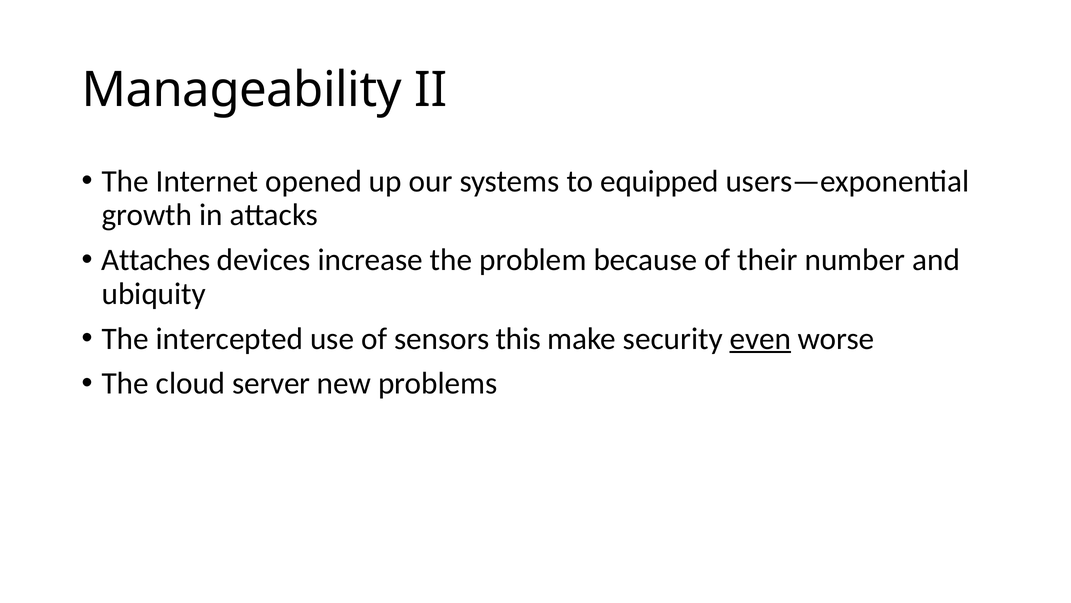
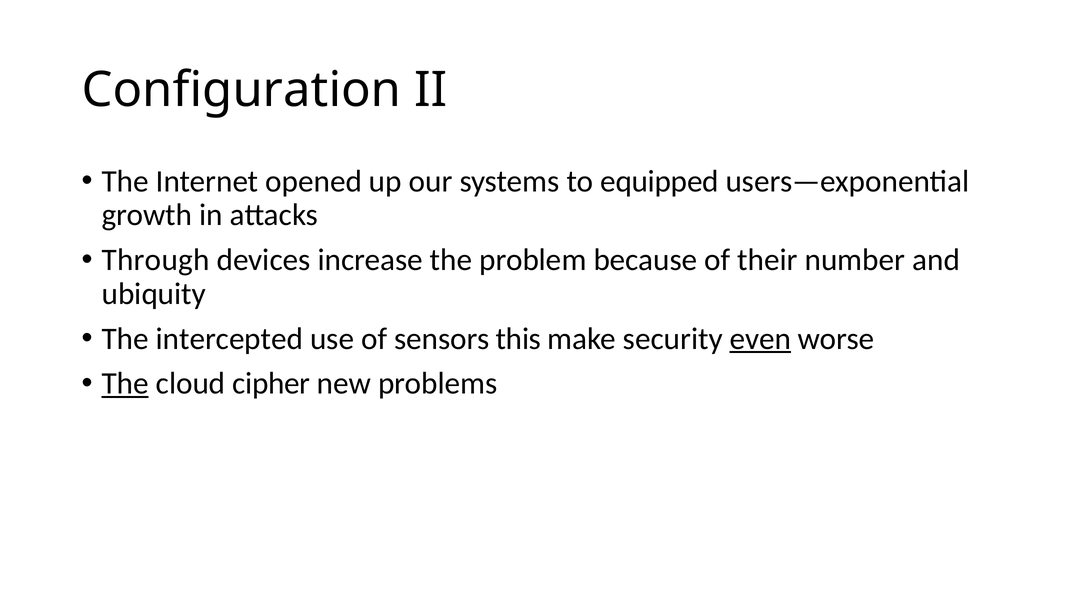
Manageability: Manageability -> Configuration (241, 90)
Attaches: Attaches -> Through (156, 260)
The underline: none -> present (125, 383)
server: server -> cipher (271, 383)
